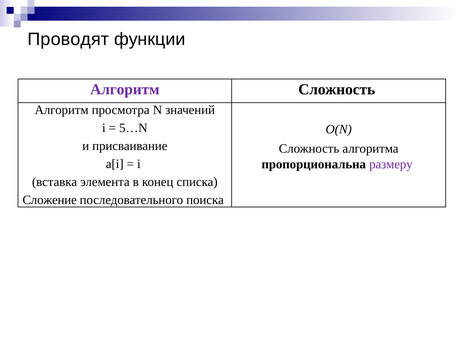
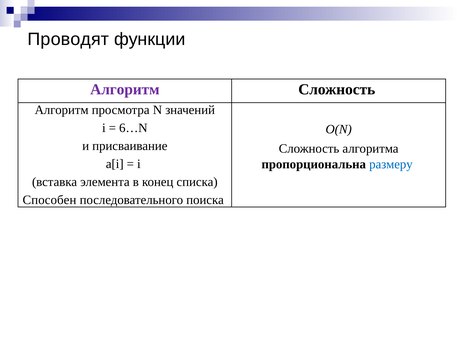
5…N: 5…N -> 6…N (133, 128)
размеру colour: purple -> blue (391, 164)
Сложение: Сложение -> Способен (50, 200)
